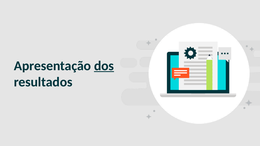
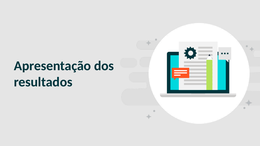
dos underline: present -> none (104, 66)
